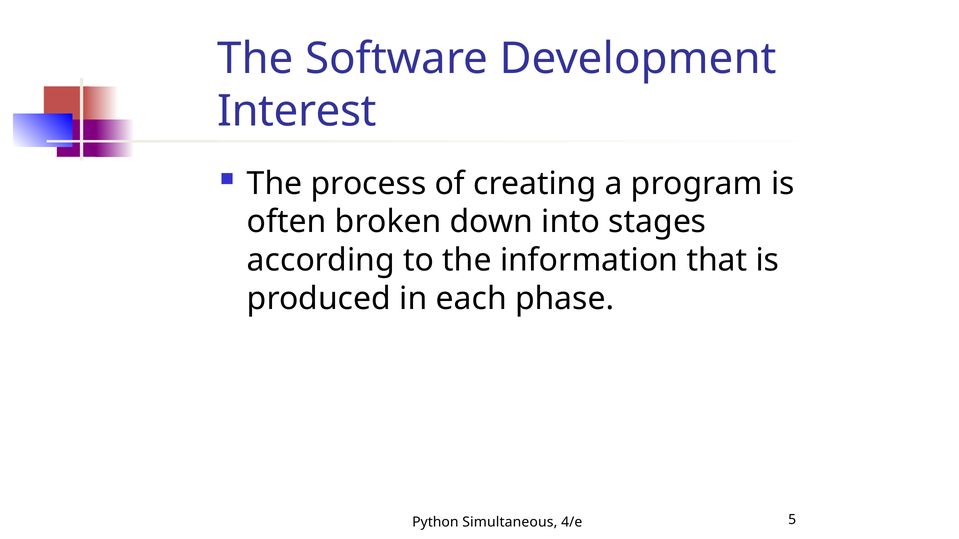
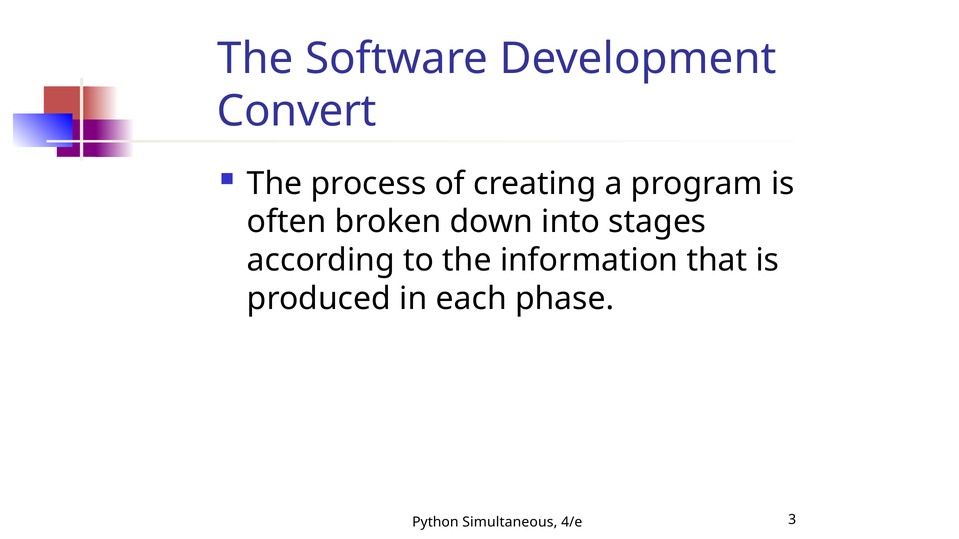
Interest: Interest -> Convert (297, 112)
5: 5 -> 3 (792, 520)
